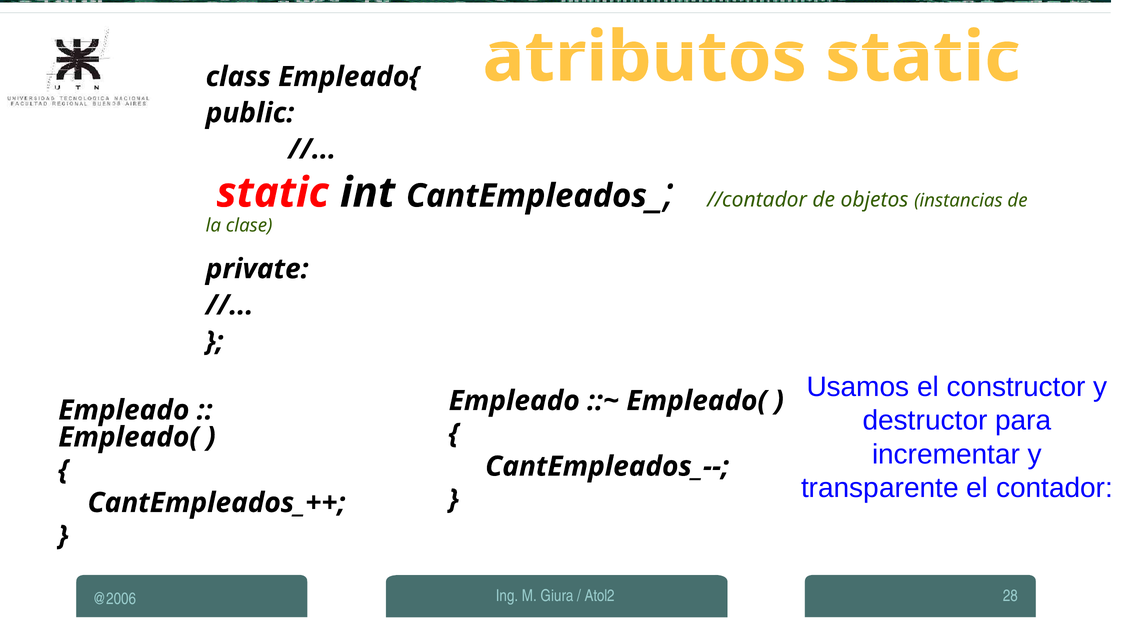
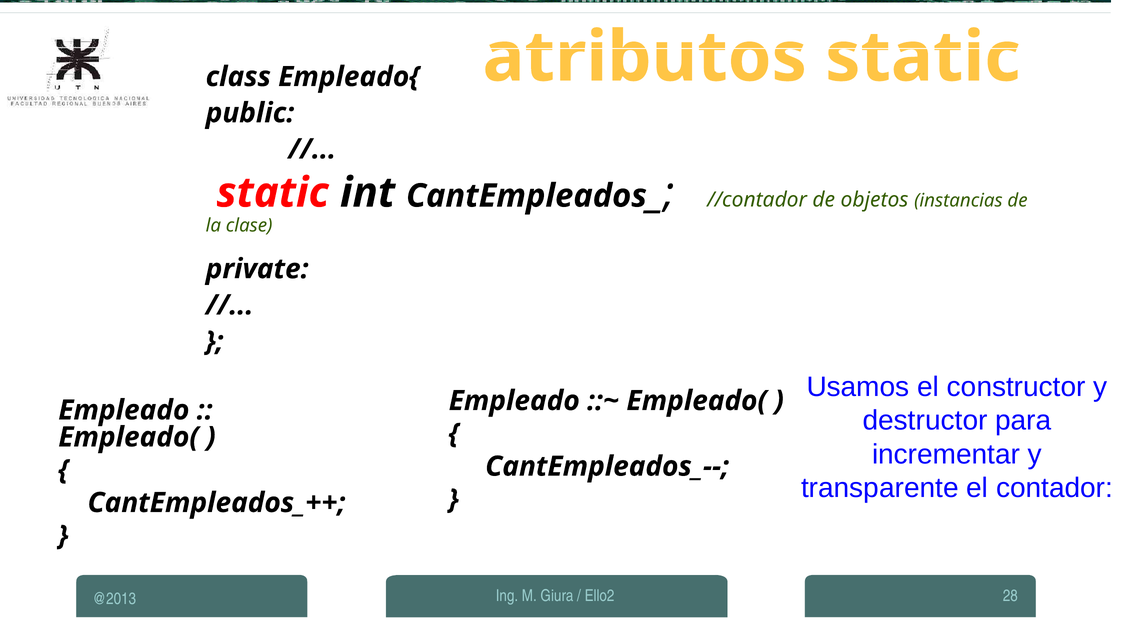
Atol2: Atol2 -> Ello2 (600, 596)
@2006: @2006 -> @2013 (114, 598)
